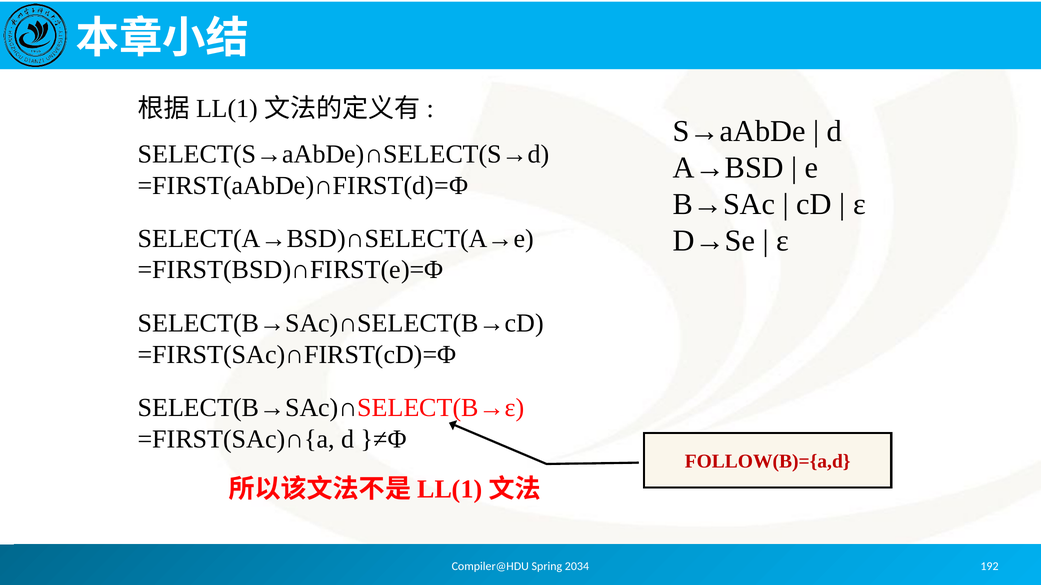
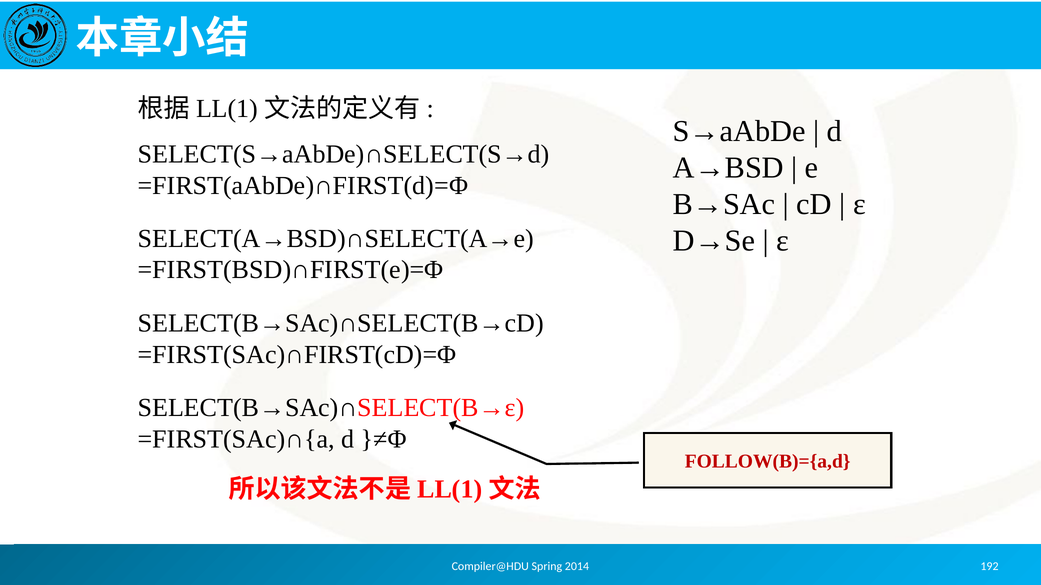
2034: 2034 -> 2014 (577, 567)
